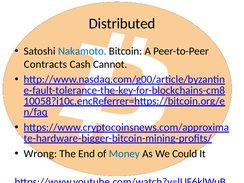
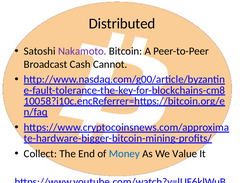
Nakamoto colour: blue -> purple (82, 51)
Contracts: Contracts -> Broadcast (46, 64)
Wrong: Wrong -> Collect (40, 154)
Could: Could -> Value (185, 154)
